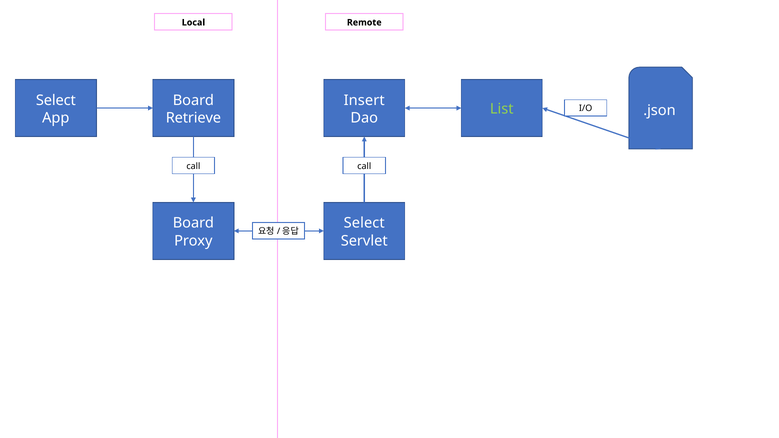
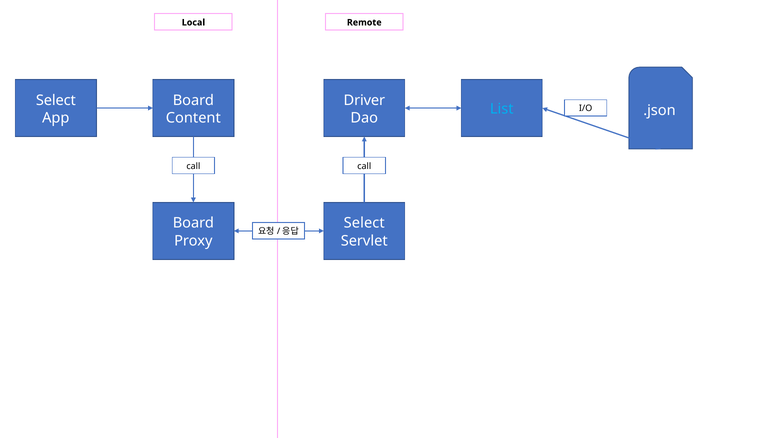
Insert: Insert -> Driver (364, 100)
List colour: light green -> light blue (502, 109)
Retrieve: Retrieve -> Content (193, 118)
